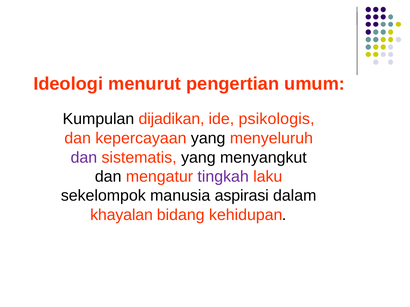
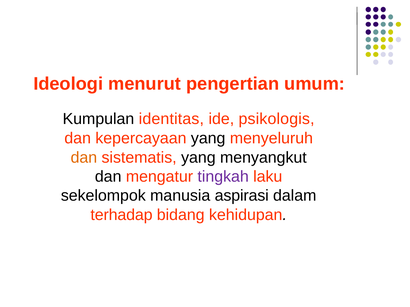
dijadikan: dijadikan -> identitas (171, 119)
dan colour: purple -> orange (84, 158)
khayalan: khayalan -> terhadap (122, 215)
